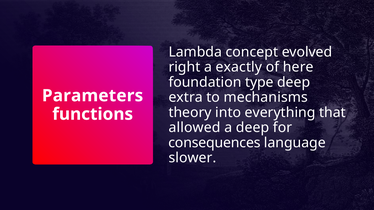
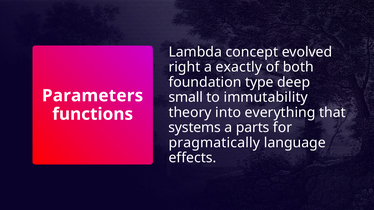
here: here -> both (298, 67)
extra: extra -> small (186, 98)
mechanisms: mechanisms -> immutability (266, 98)
allowed: allowed -> systems (195, 128)
a deep: deep -> parts (253, 128)
consequences: consequences -> pragmatically (214, 143)
slower: slower -> effects (192, 158)
